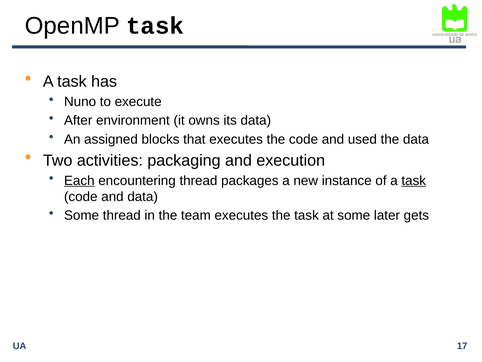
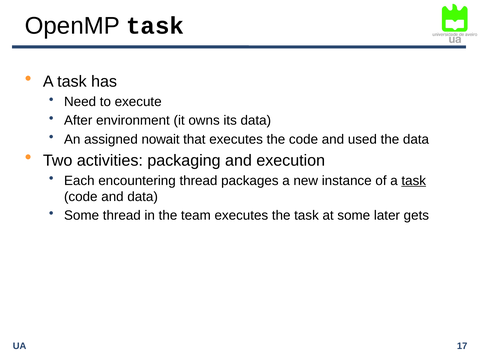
Nuno: Nuno -> Need (80, 102)
blocks: blocks -> nowait (161, 139)
Each underline: present -> none (79, 180)
